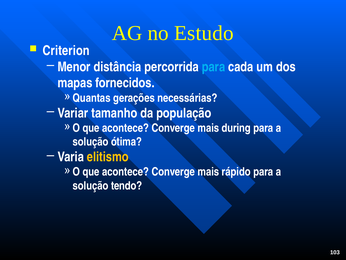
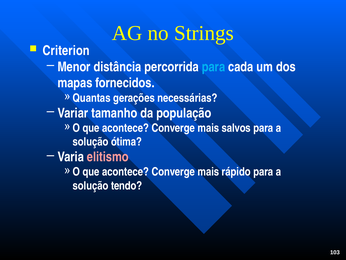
Estudo: Estudo -> Strings (204, 33)
during: during -> salvos (236, 128)
elitismo colour: yellow -> pink (108, 157)
